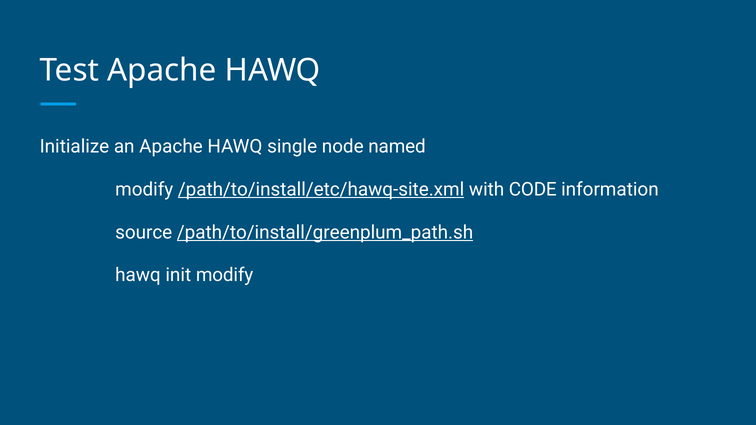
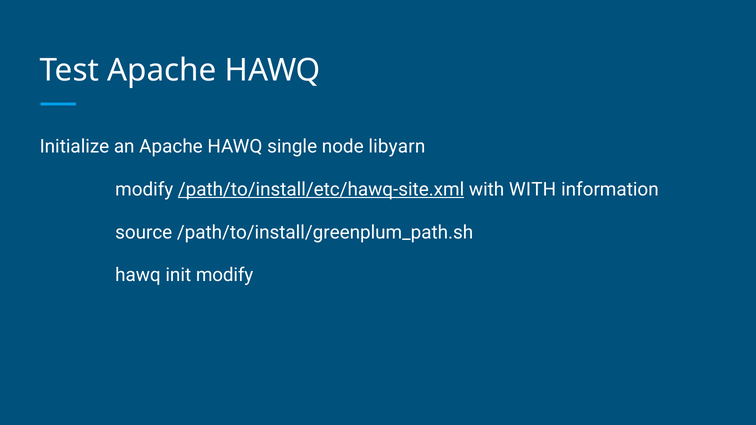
named: named -> libyarn (397, 147)
with CODE: CODE -> WITH (533, 190)
/path/to/install/greenplum_path.sh underline: present -> none (325, 232)
